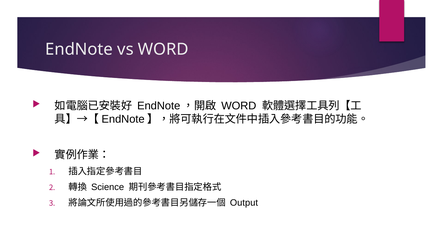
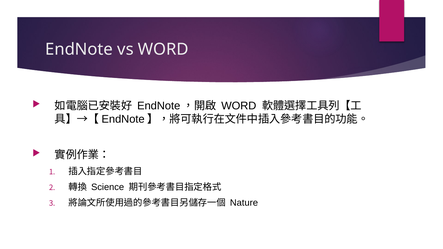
Output: Output -> Nature (244, 203)
